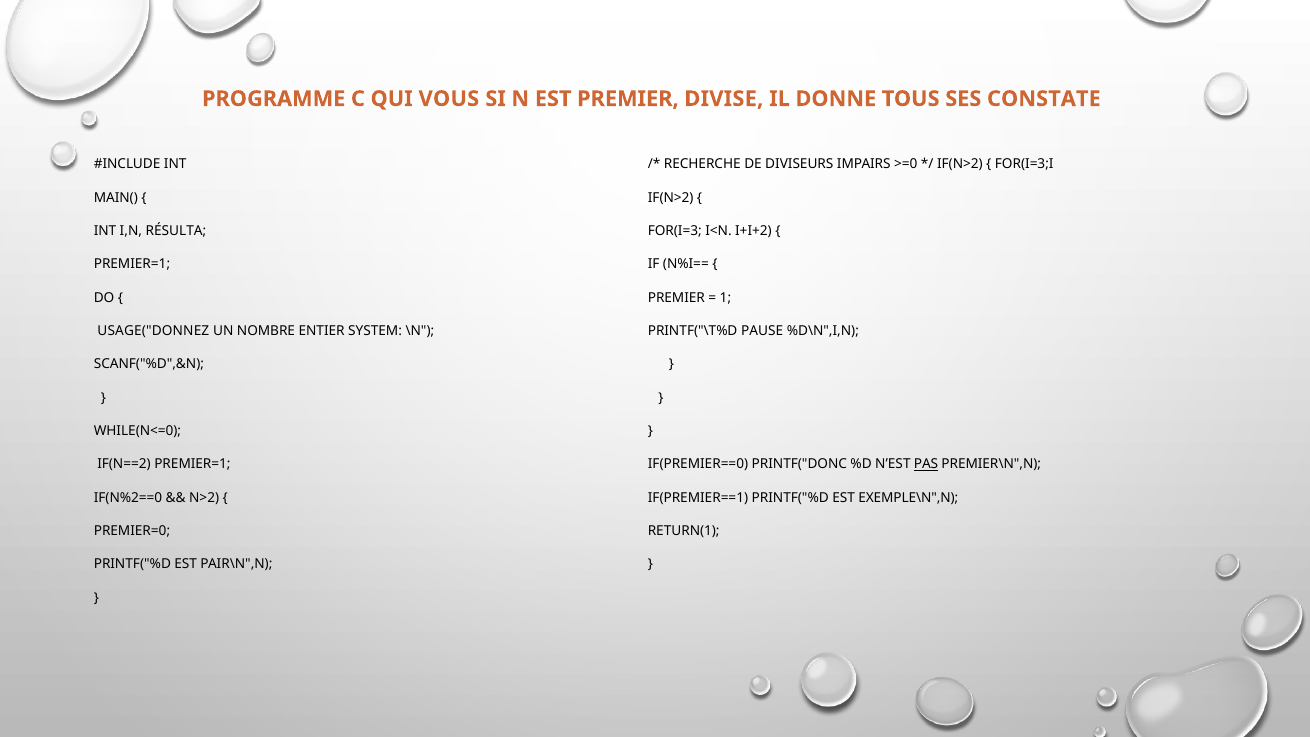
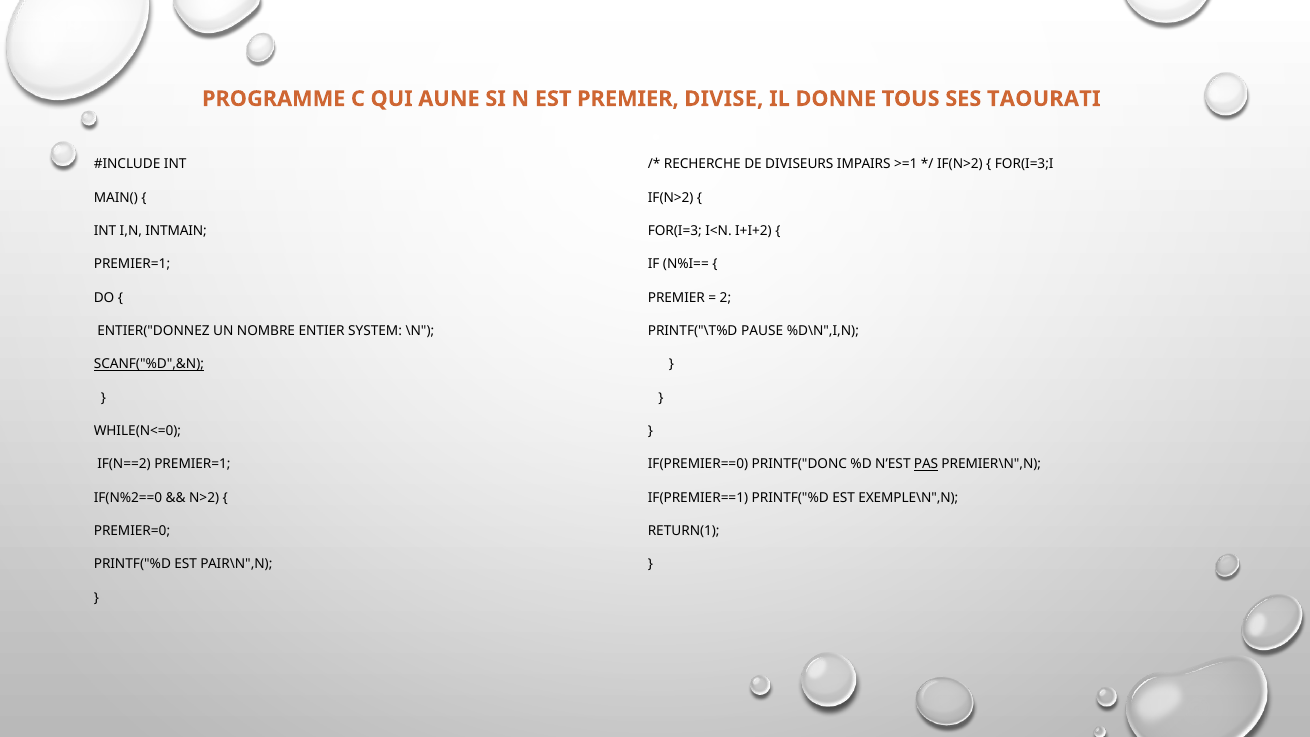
VOUS: VOUS -> AUNE (449, 99)
CONSTATE: CONSTATE -> TAOURATI (1044, 99)
>=0: >=0 -> >=1 (906, 164)
RÉSULTA: RÉSULTA -> INTMAIN (176, 231)
1: 1 -> 2 (725, 298)
USAGE("DONNEZ: USAGE("DONNEZ -> ENTIER("DONNEZ (153, 331)
SCANF("%D",&N underline: none -> present (149, 364)
